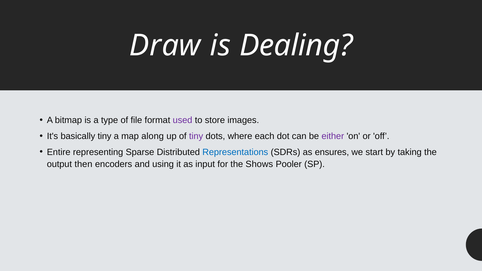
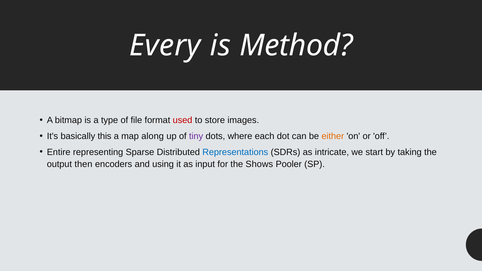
Draw: Draw -> Every (165, 46)
Dealing: Dealing -> Method (296, 46)
used colour: purple -> red (183, 120)
basically tiny: tiny -> this (105, 136)
either colour: purple -> orange (333, 136)
ensures: ensures -> intricate (332, 152)
